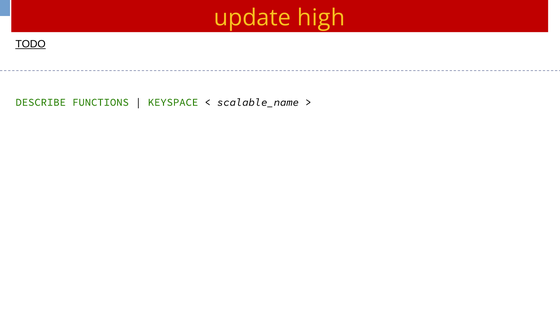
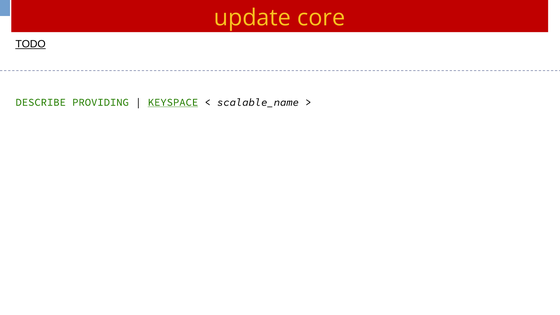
high: high -> core (321, 18)
FUNCTIONS: FUNCTIONS -> PROVIDING (101, 102)
KEYSPACE underline: none -> present (173, 102)
